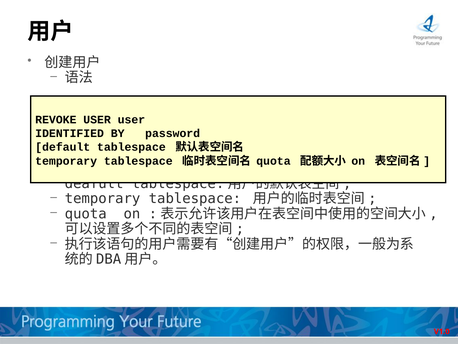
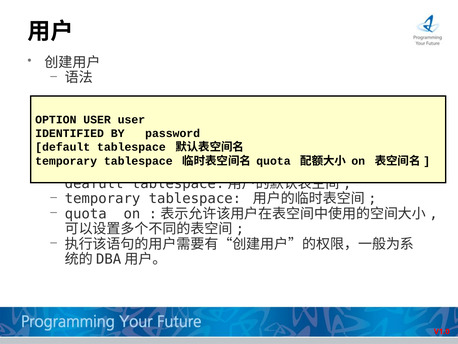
REVOKE: REVOKE -> OPTION (56, 119)
